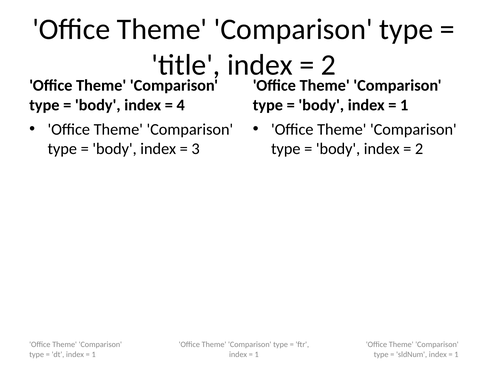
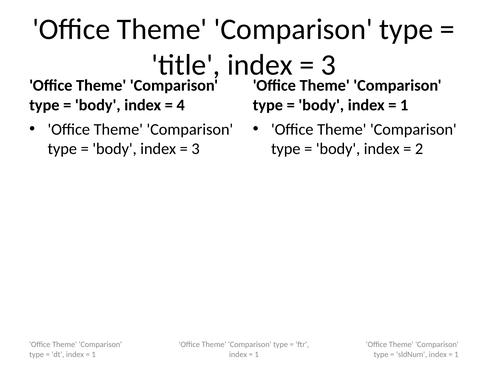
2: 2 -> 3 (328, 65)
